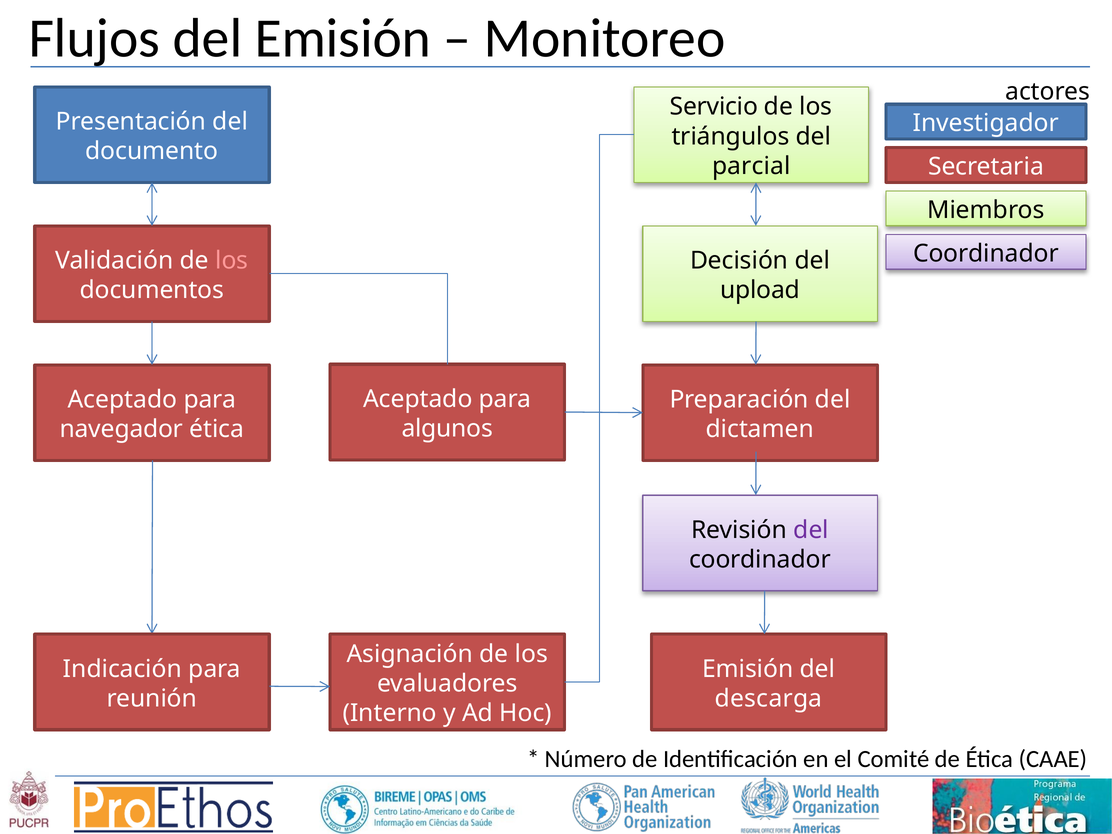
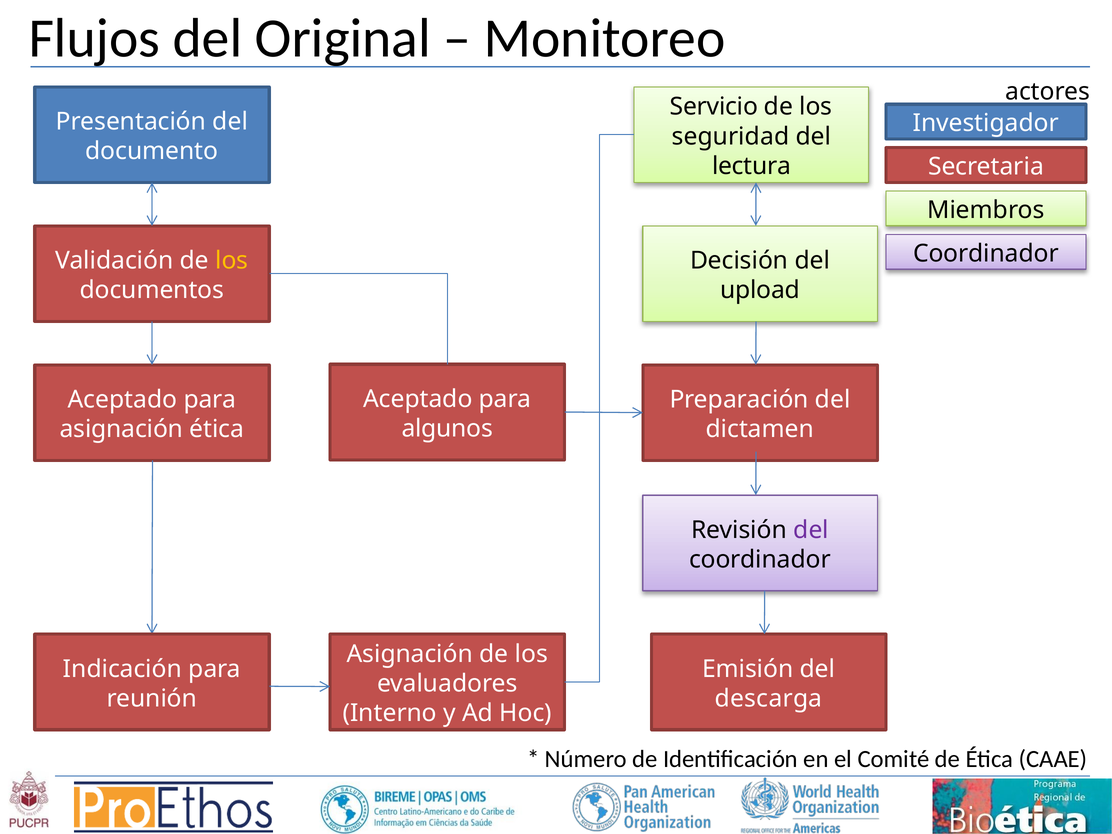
del Emisión: Emisión -> Original (343, 39)
triángulos: triángulos -> seguridad (730, 136)
parcial: parcial -> lectura (752, 166)
los colour: pink -> yellow (232, 261)
navegador: navegador -> asignación (121, 429)
